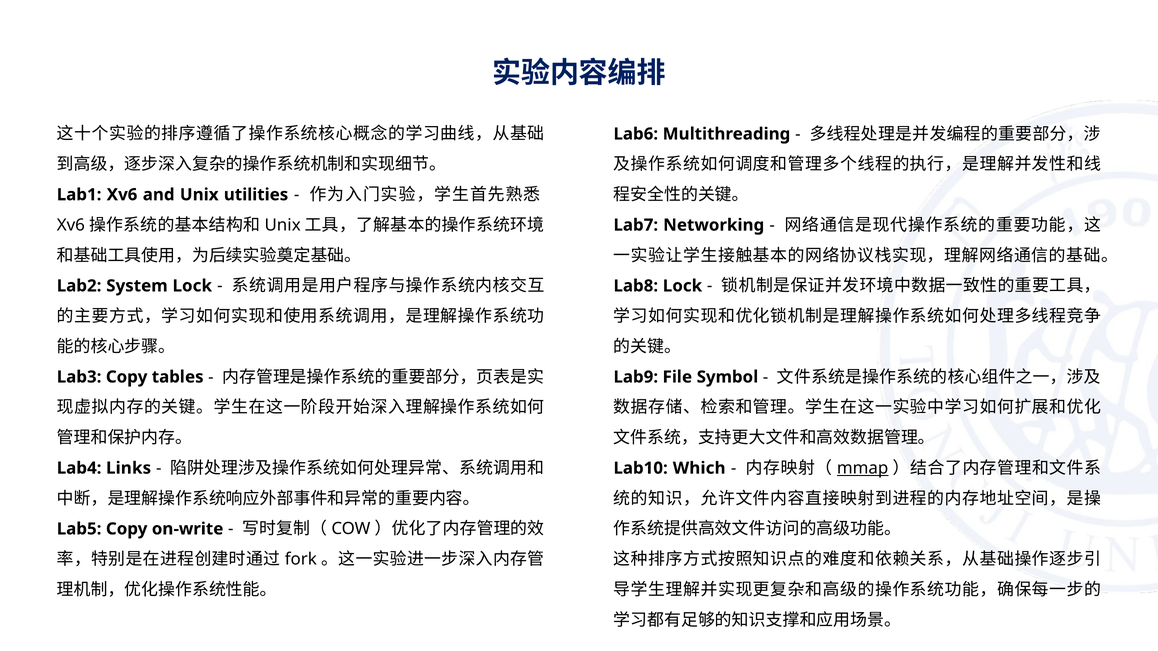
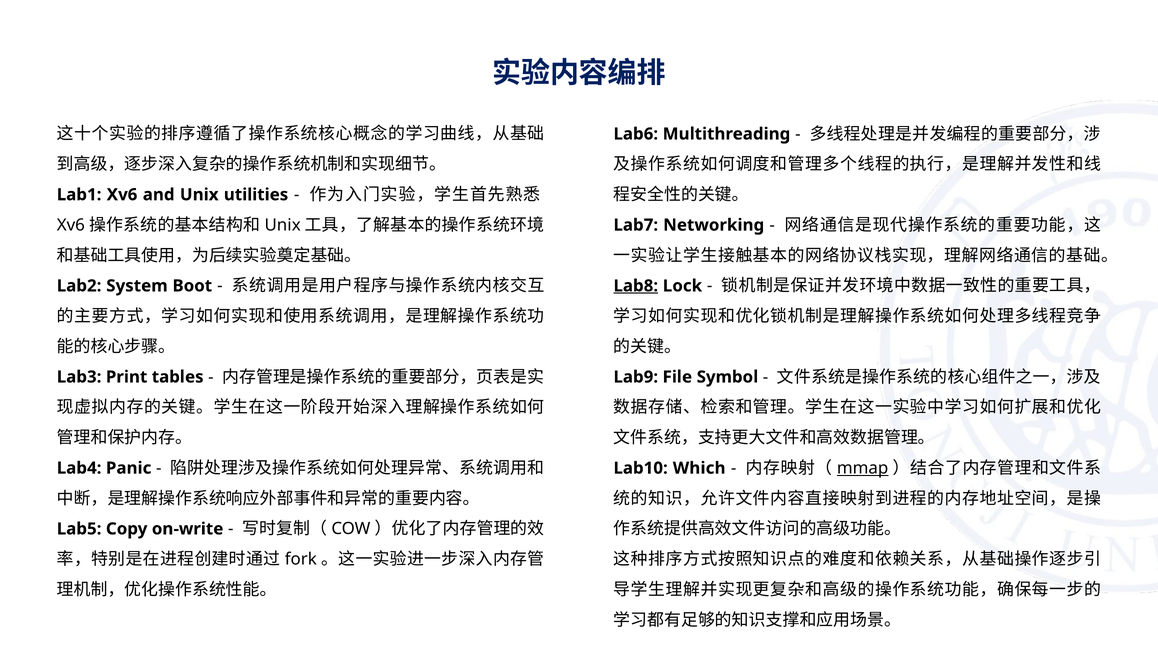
System Lock: Lock -> Boot (192, 286)
Lab8 underline: none -> present (636, 286)
Lab3 Copy: Copy -> Print (127, 377)
Links: Links -> Panic (129, 468)
